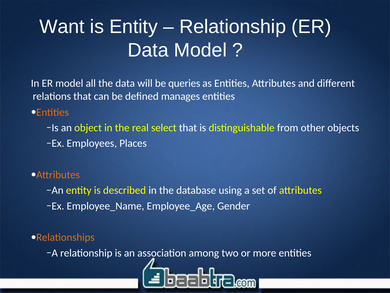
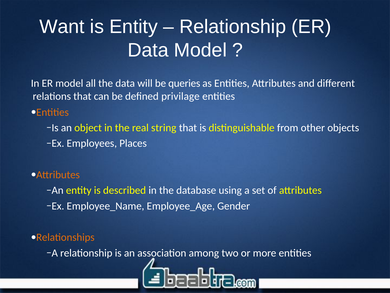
manages: manages -> privilage (180, 96)
select: select -> string (164, 128)
